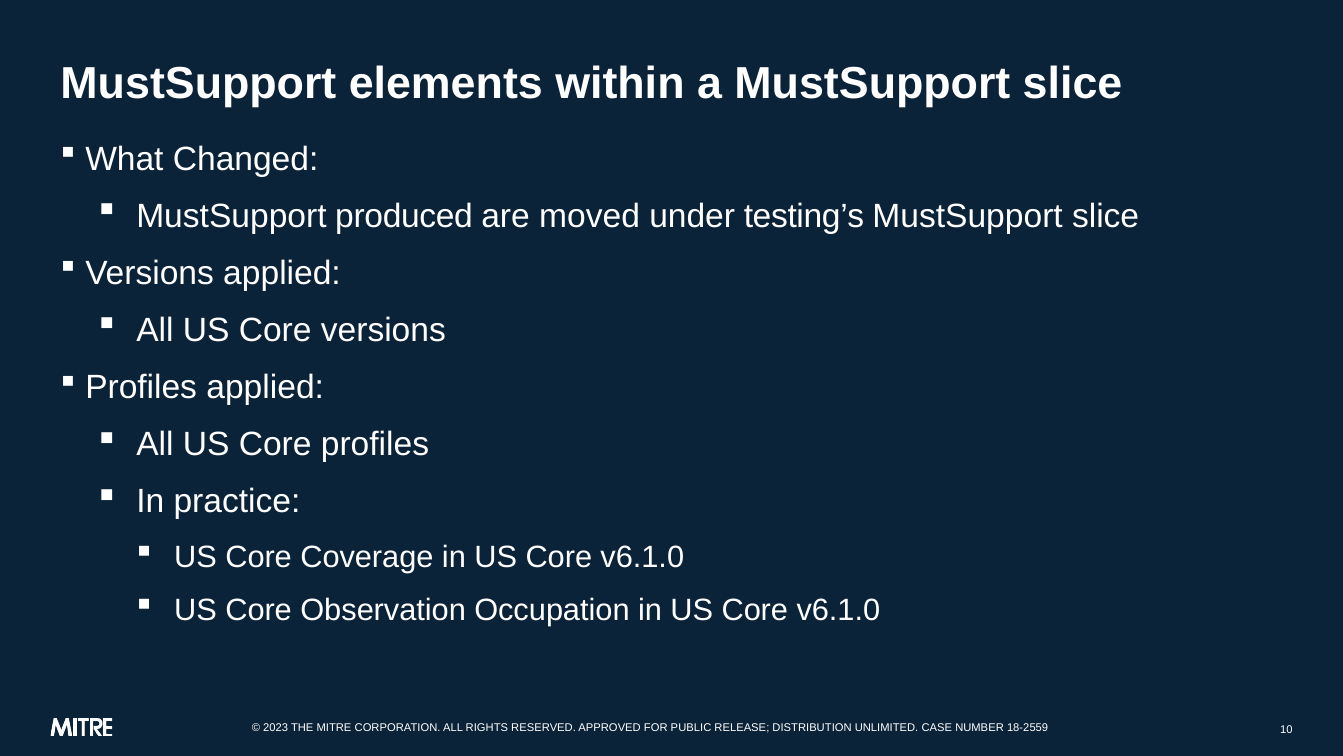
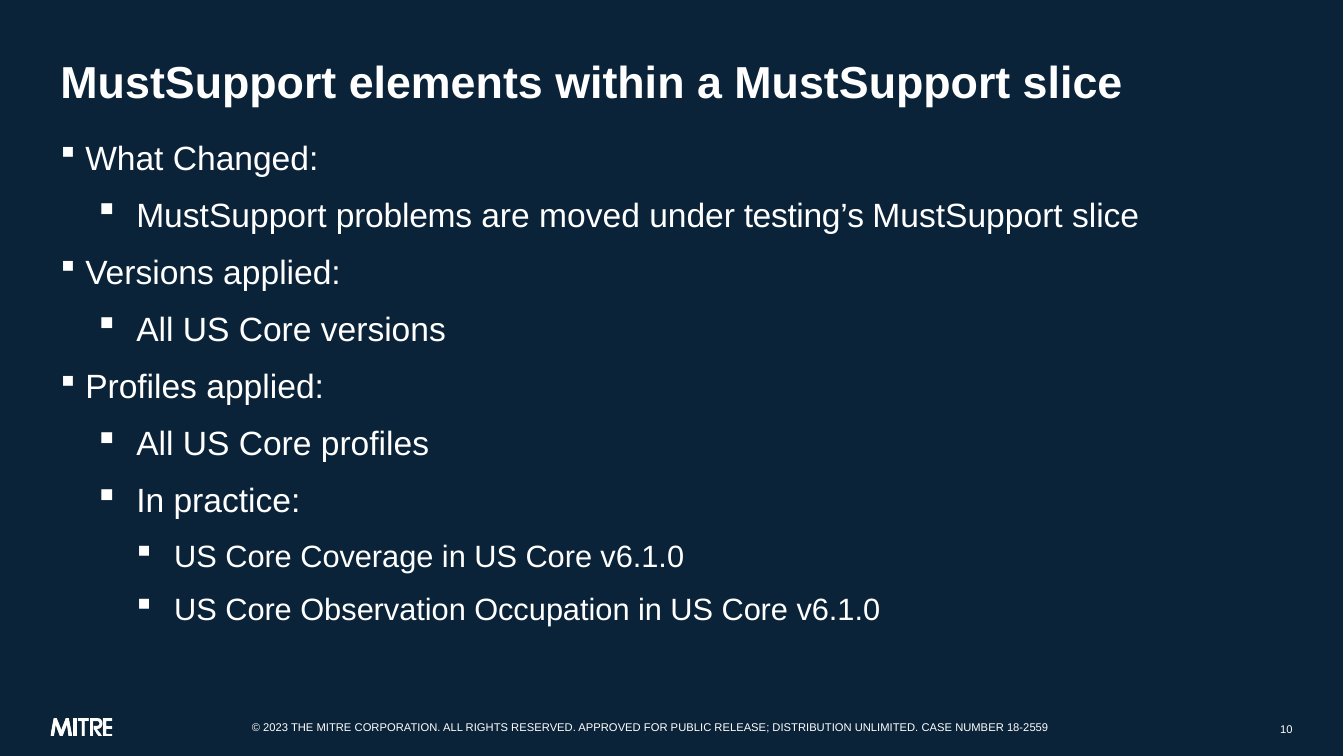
produced: produced -> problems (404, 216)
